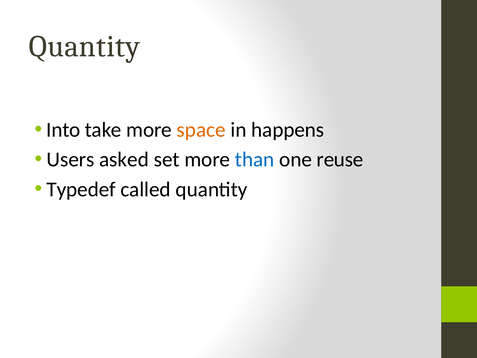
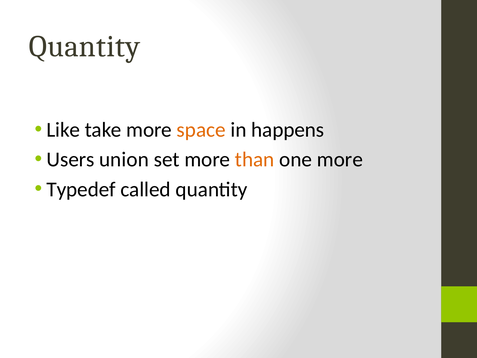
Into: Into -> Like (63, 130)
asked: asked -> union (124, 160)
than colour: blue -> orange (255, 160)
one reuse: reuse -> more (340, 160)
